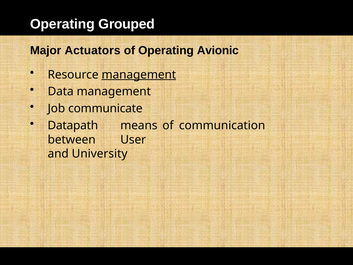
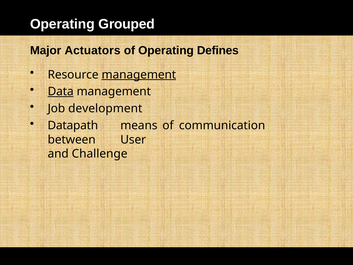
Avionic: Avionic -> Defines (218, 51)
Data underline: none -> present (61, 92)
communicate: communicate -> development (105, 108)
University: University -> Challenge (100, 154)
